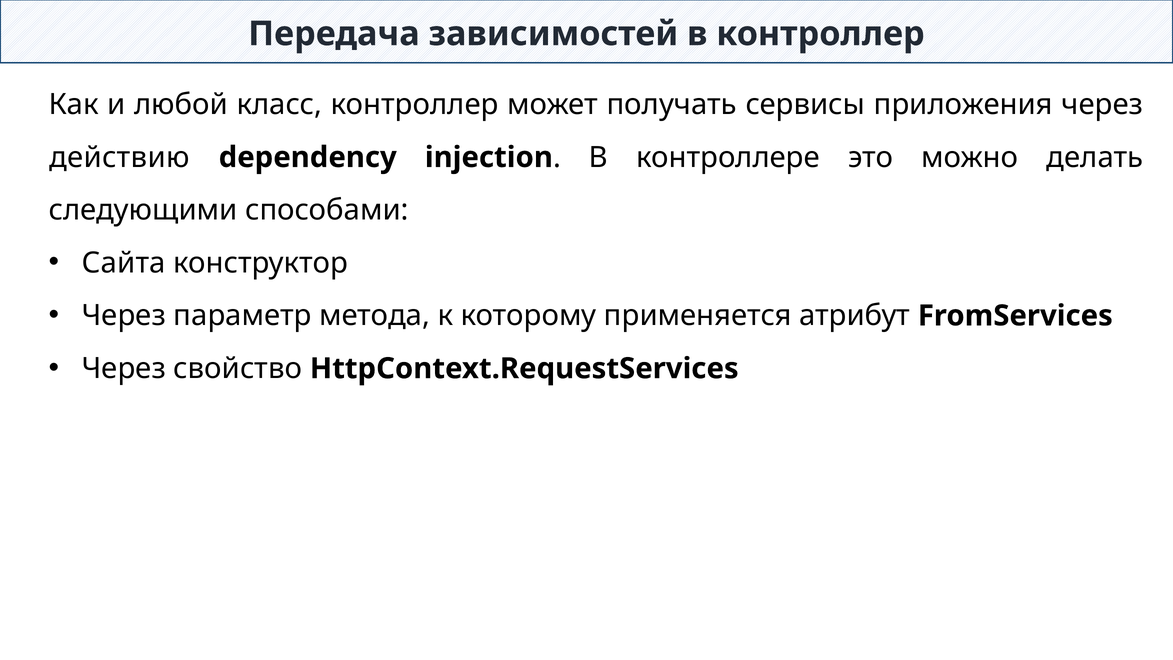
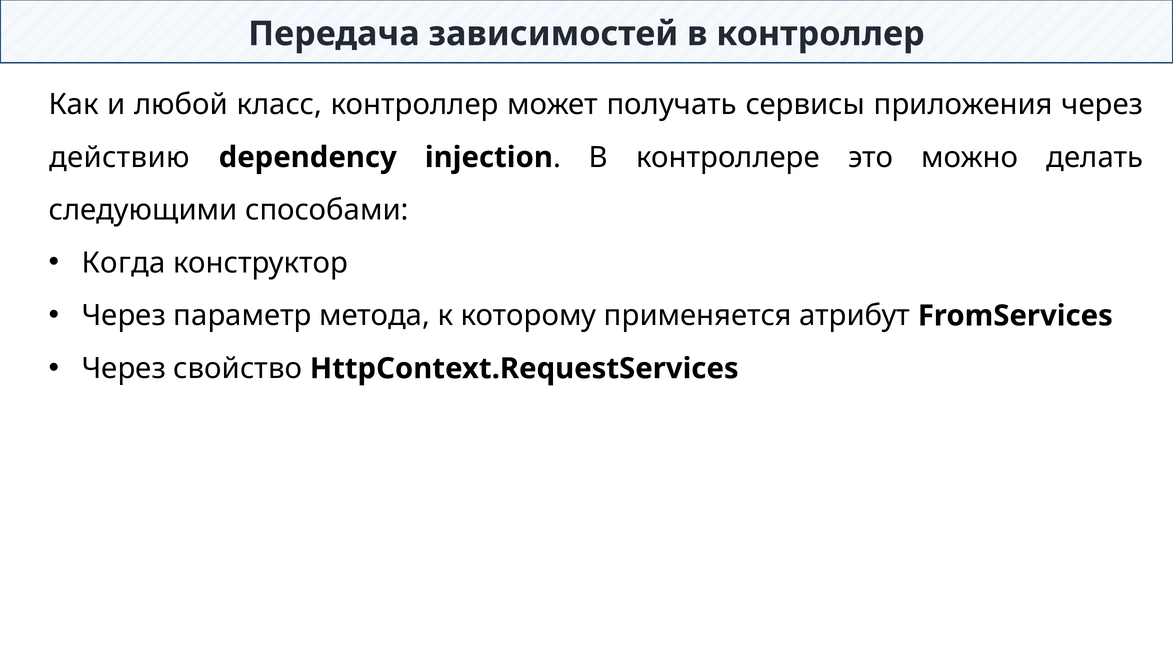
Сайта: Сайта -> Когда (124, 263)
